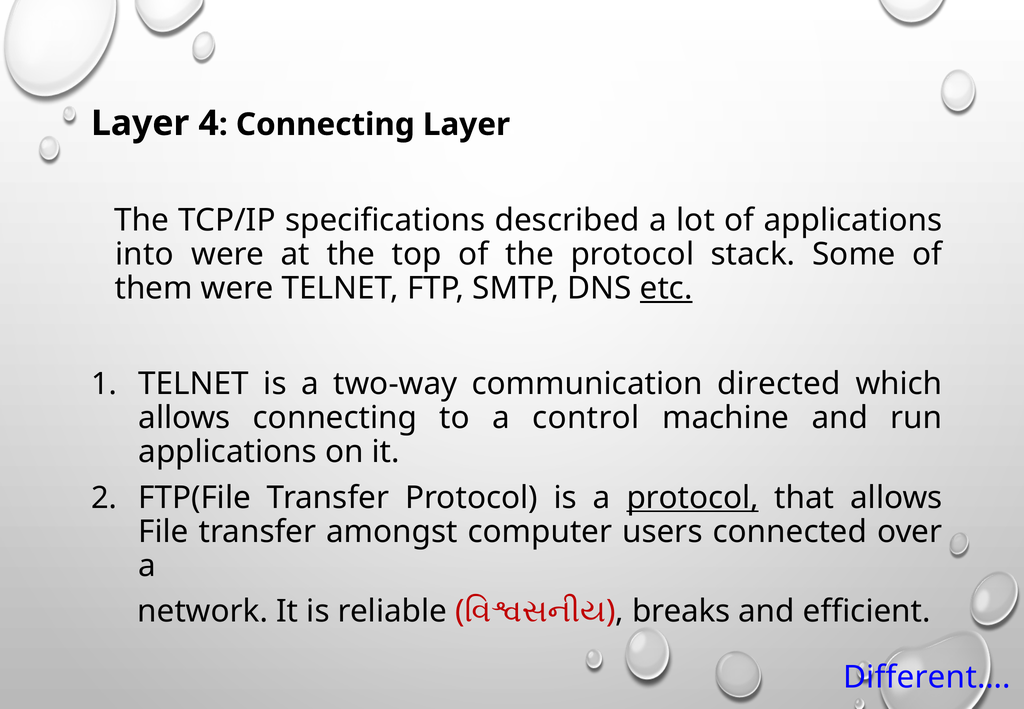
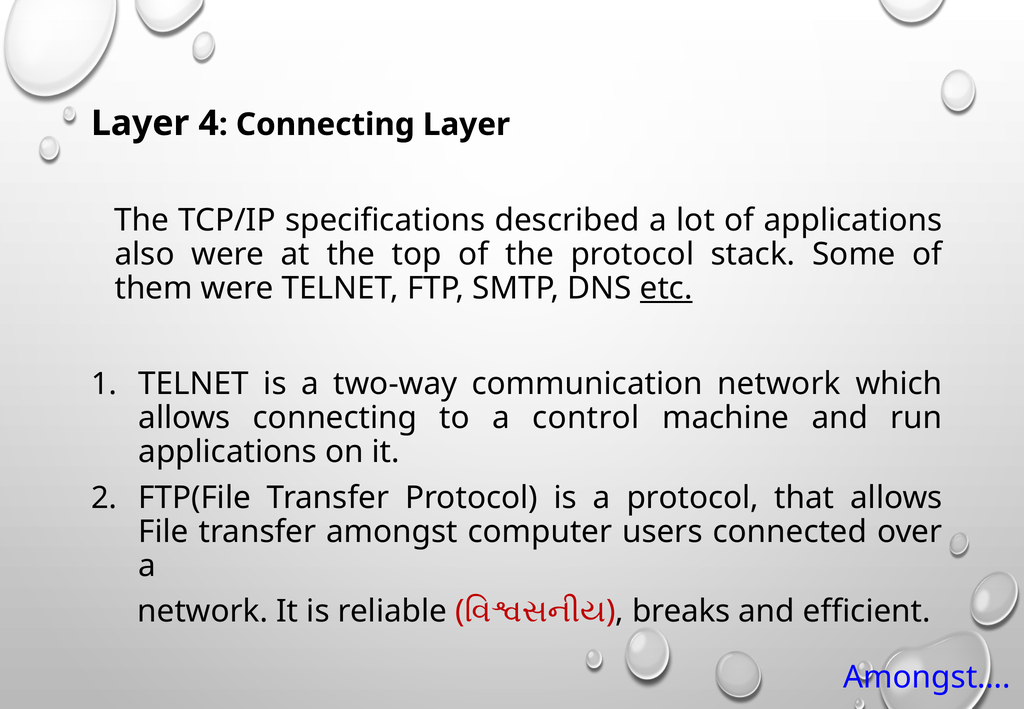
into: into -> also (145, 254)
communication directed: directed -> network (779, 384)
protocol underline: present -> none (693, 498)
Different…: Different… -> Amongst… (927, 677)
